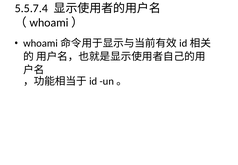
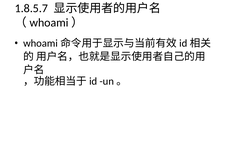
5.5.7.4: 5.5.7.4 -> 1.8.5.7 (31, 8)
